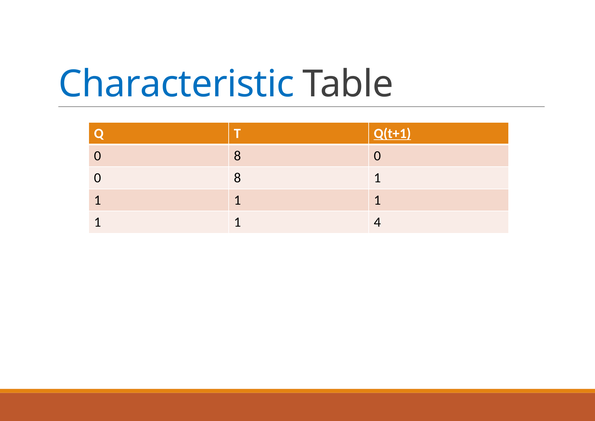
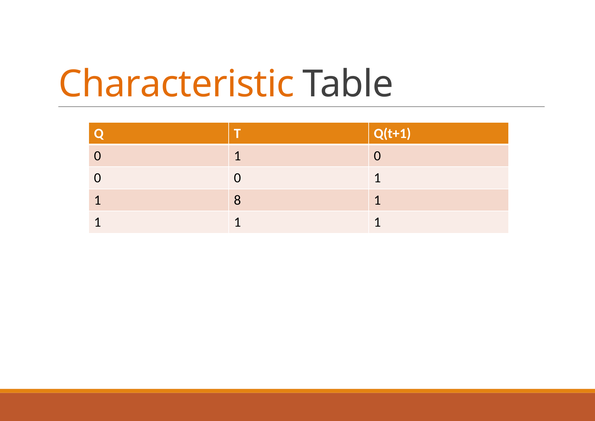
Characteristic colour: blue -> orange (176, 84)
Q(t+1 underline: present -> none (392, 134)
8: 8 -> 1 (237, 156)
8: 8 -> 0 (237, 178)
1: 1 -> 8 (237, 200)
4: 4 -> 1 (377, 222)
